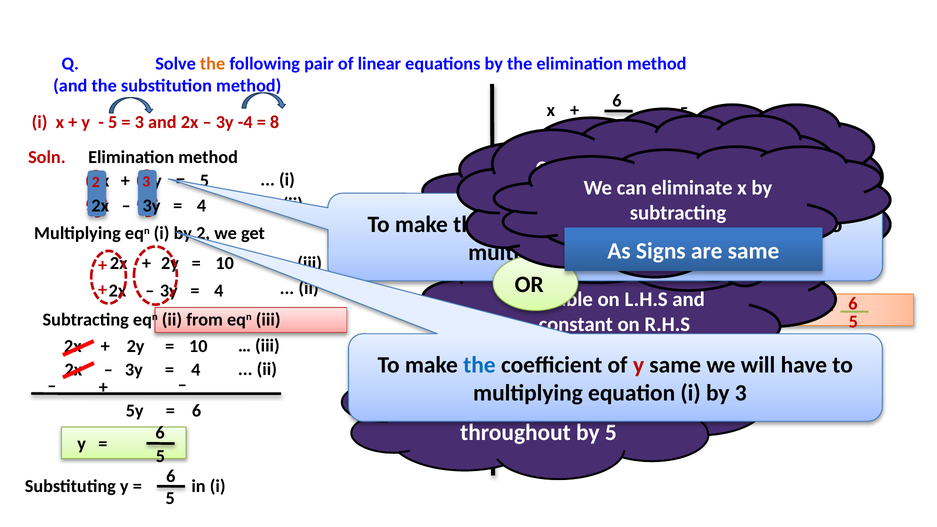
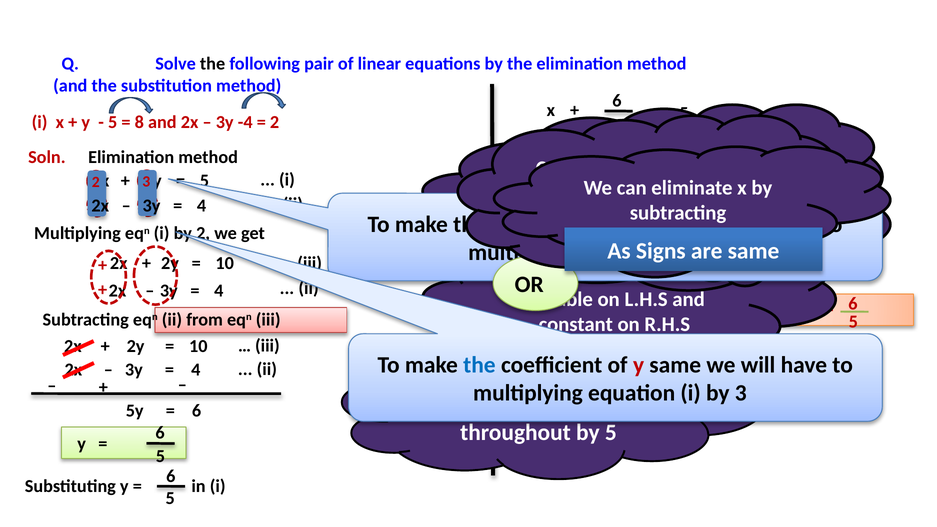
the colour: orange -> black (213, 64)
3: 3 -> 8 (139, 122)
8: 8 -> 2 (275, 122)
